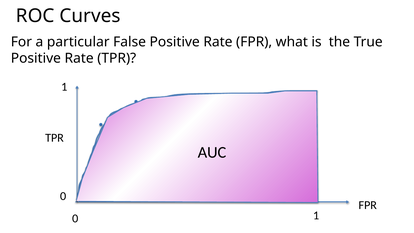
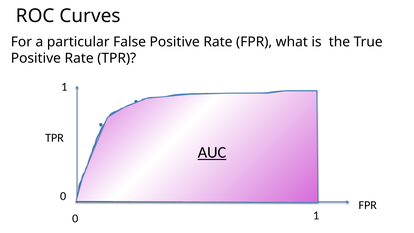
AUC underline: none -> present (212, 152)
